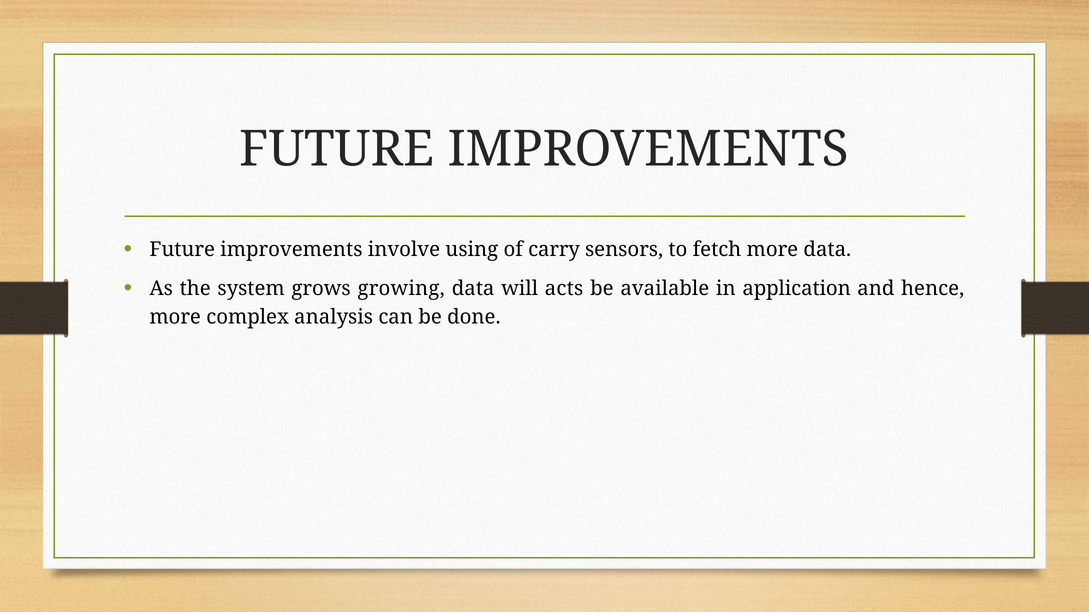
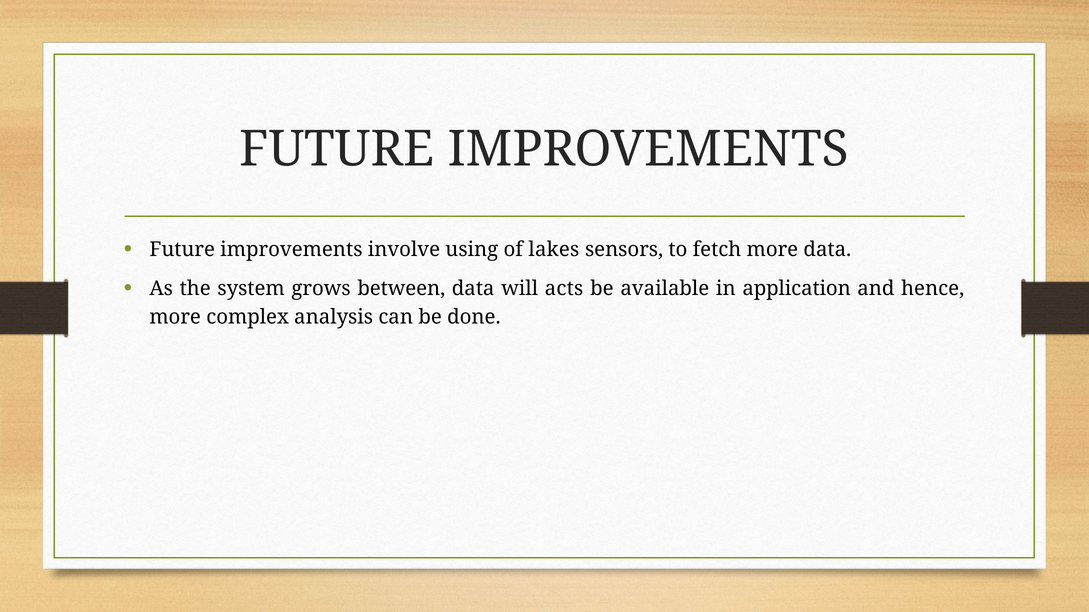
carry: carry -> lakes (554, 250)
growing: growing -> between (401, 289)
